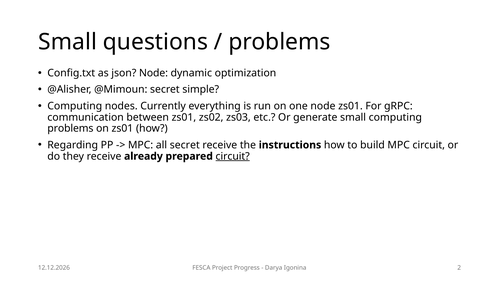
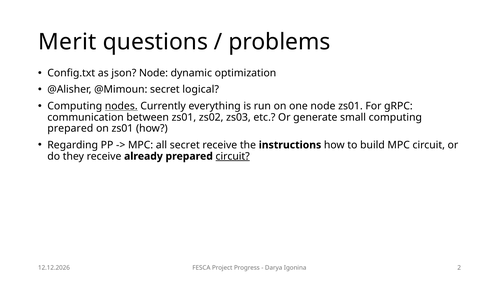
Small: Small -> Merit (67, 42)
simple: simple -> logical (201, 89)
nodes underline: none -> present (121, 106)
problems: problems -> prepared (70, 128)
